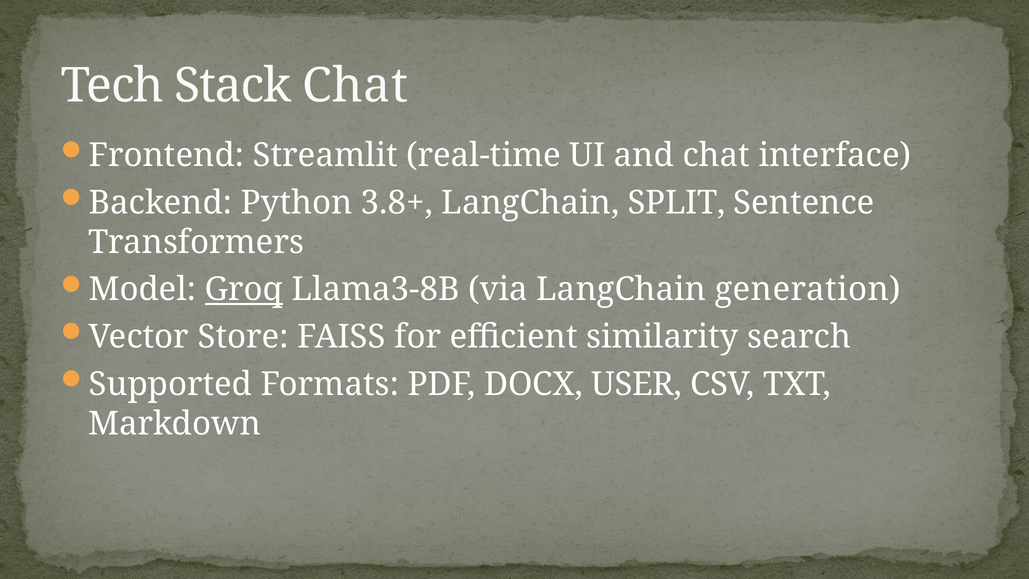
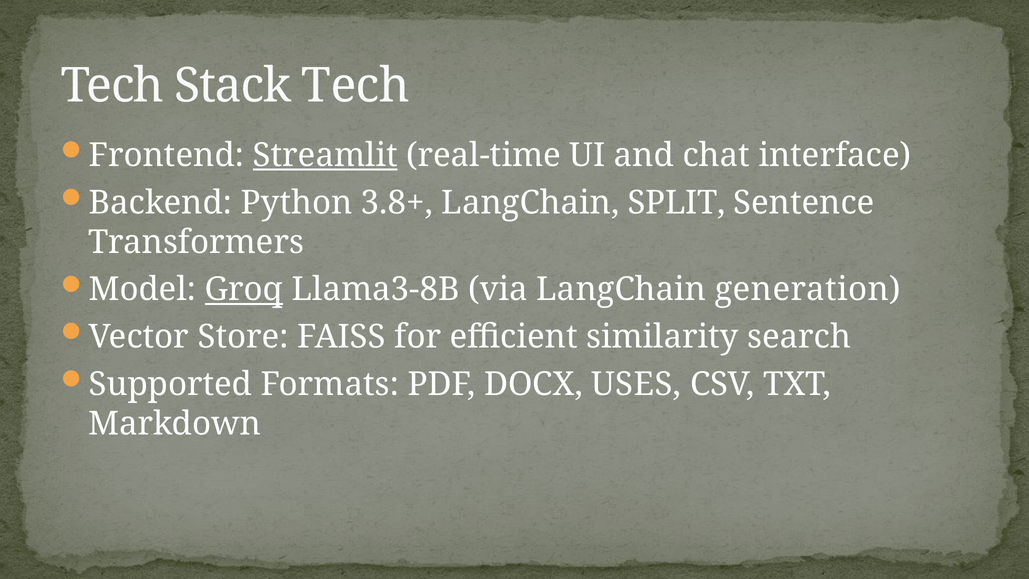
Stack Chat: Chat -> Tech (356, 86)
Streamlit underline: none -> present (325, 155)
USER: USER -> USES (636, 384)
